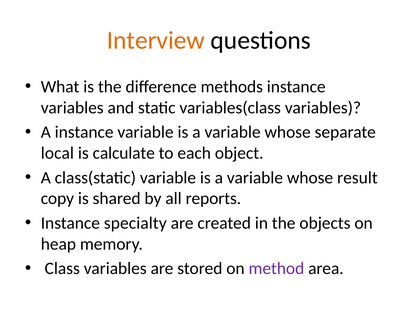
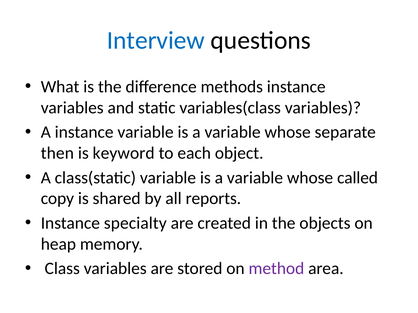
Interview colour: orange -> blue (156, 40)
local: local -> then (57, 153)
calculate: calculate -> keyword (124, 153)
result: result -> called (358, 178)
